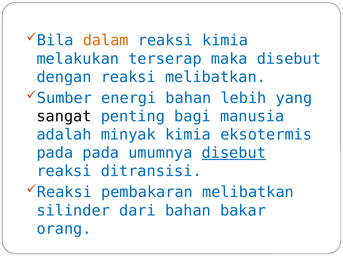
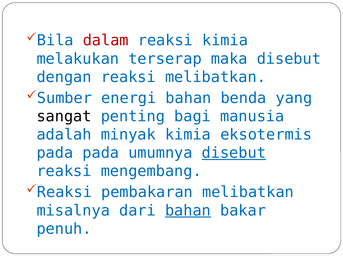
dalam colour: orange -> red (106, 40)
lebih: lebih -> benda (243, 98)
ditransisi: ditransisi -> mengembang (151, 171)
silinder: silinder -> misalnya (73, 211)
bahan underline: none -> present (188, 211)
orang: orang -> penuh (64, 229)
